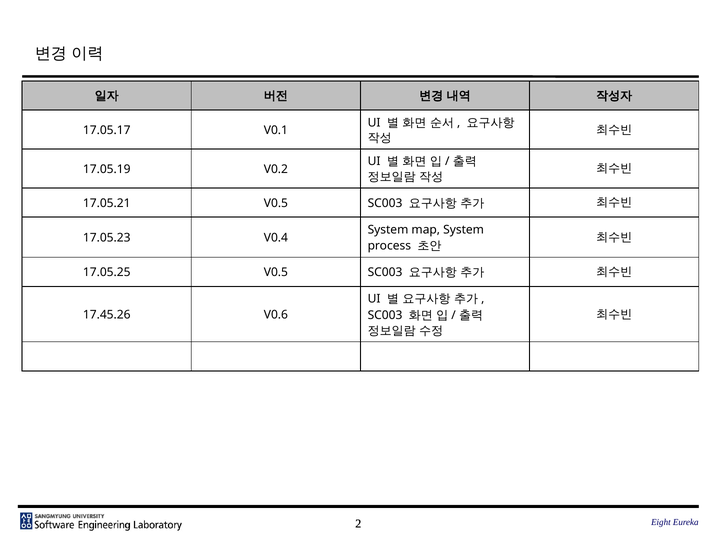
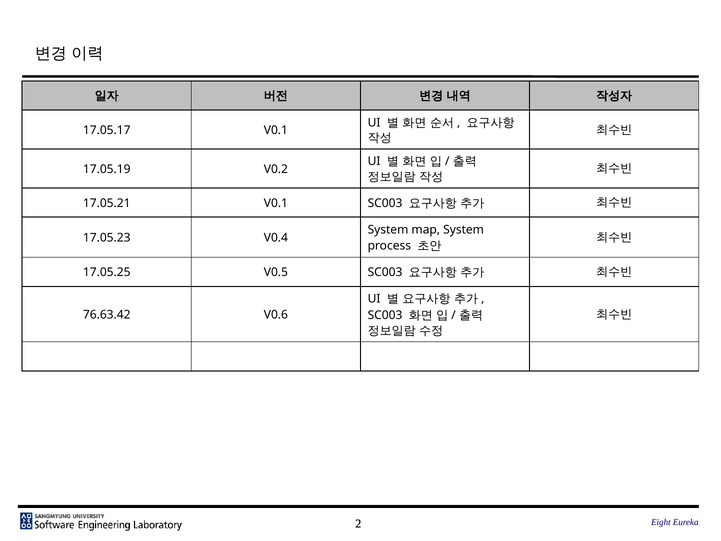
17.05.21 V0.5: V0.5 -> V0.1 (276, 203)
17.45.26: 17.45.26 -> 76.63.42 (107, 315)
